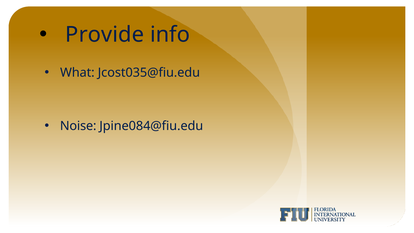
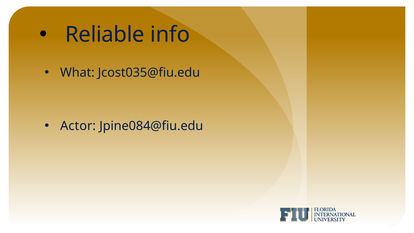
Provide: Provide -> Reliable (105, 35)
Noise: Noise -> Actor (78, 126)
